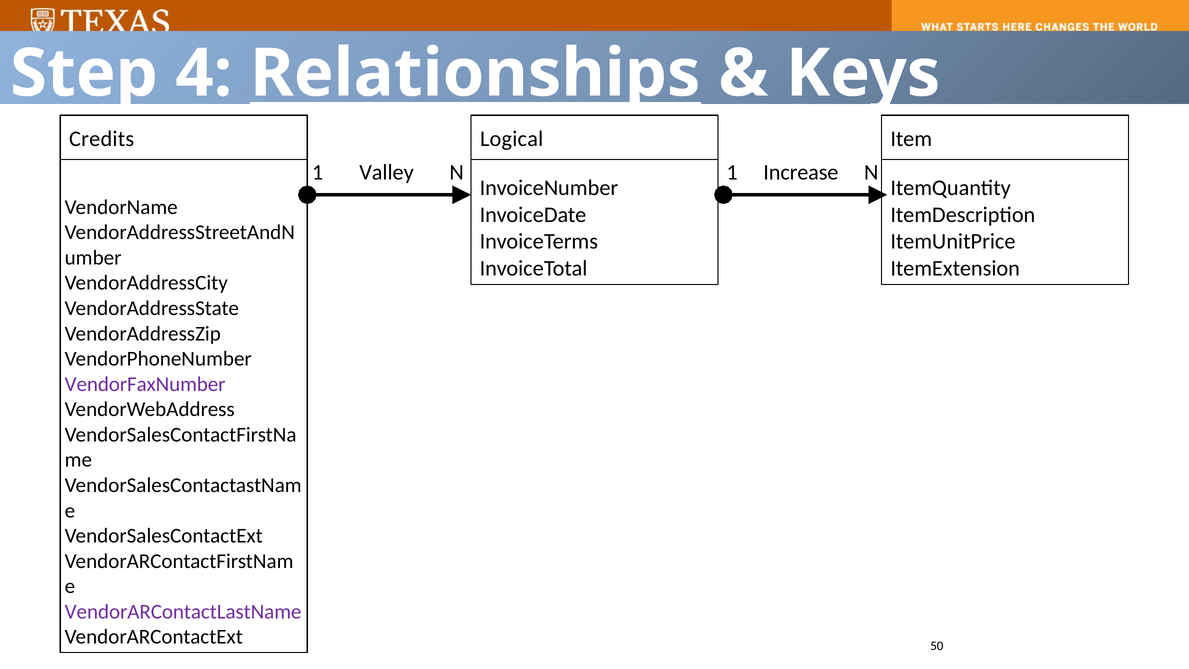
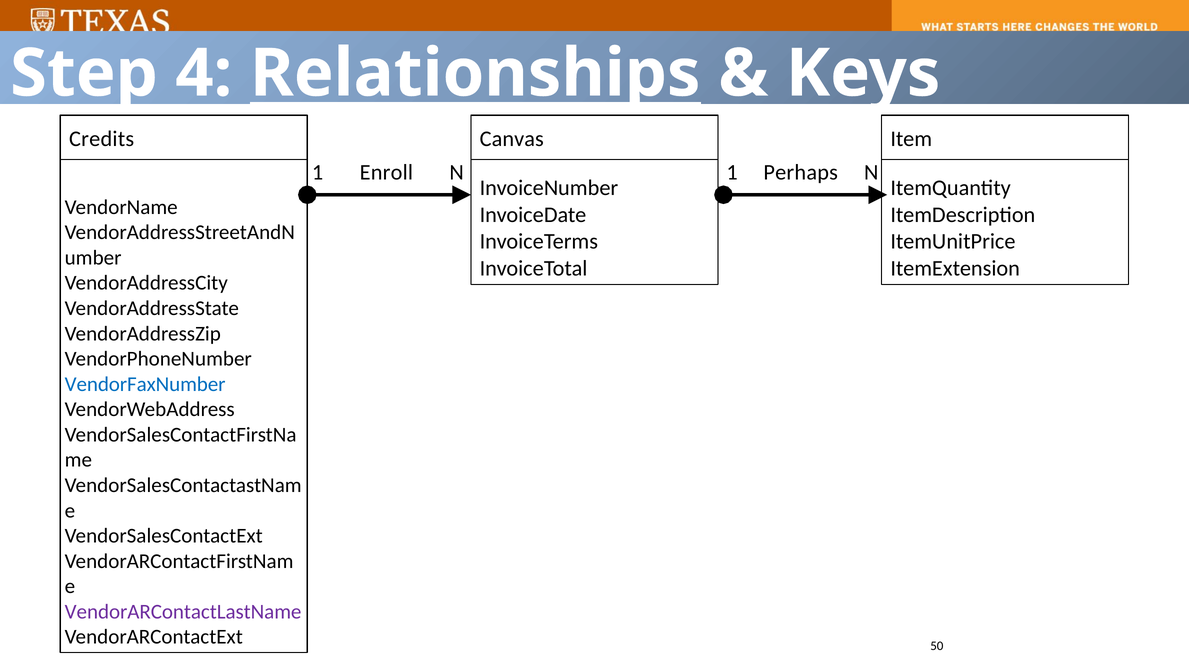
Logical: Logical -> Canvas (512, 139)
Valley: Valley -> Enroll (386, 172)
Increase: Increase -> Perhaps (801, 172)
VendorFaxNumber colour: purple -> blue (145, 384)
